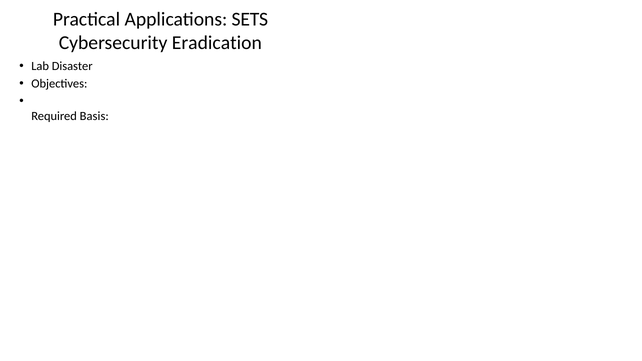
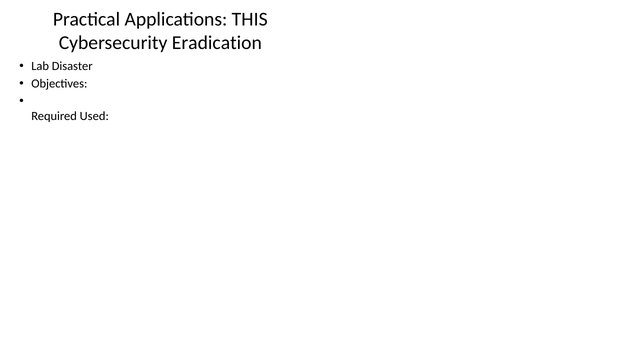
SETS: SETS -> THIS (250, 19)
Basis: Basis -> Used (94, 116)
